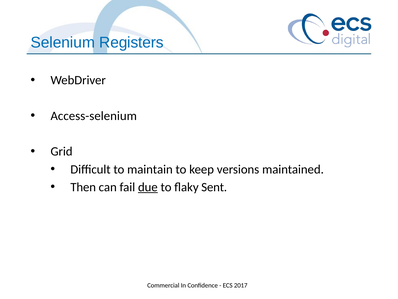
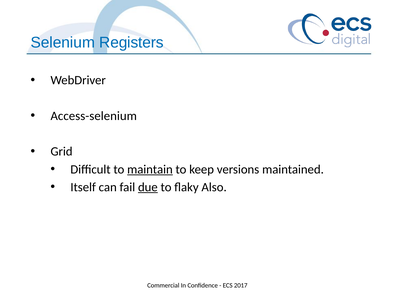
maintain underline: none -> present (150, 169)
Then: Then -> Itself (83, 187)
Sent: Sent -> Also (214, 187)
